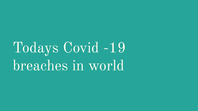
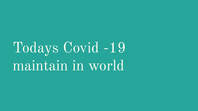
breaches: breaches -> maintain (40, 66)
